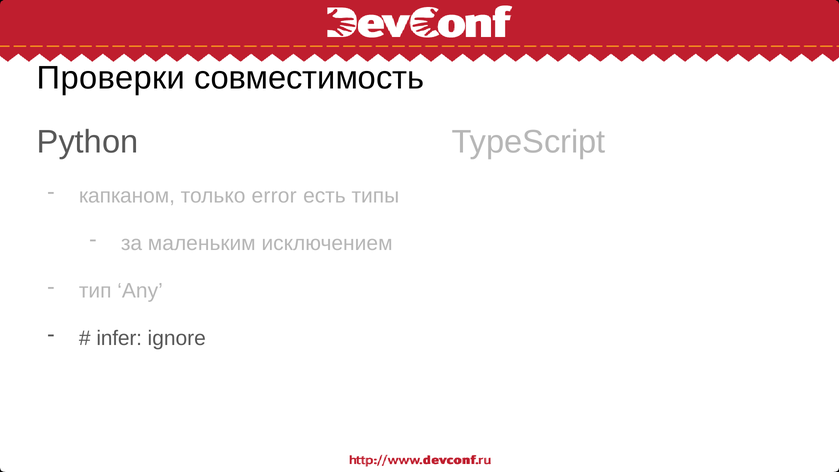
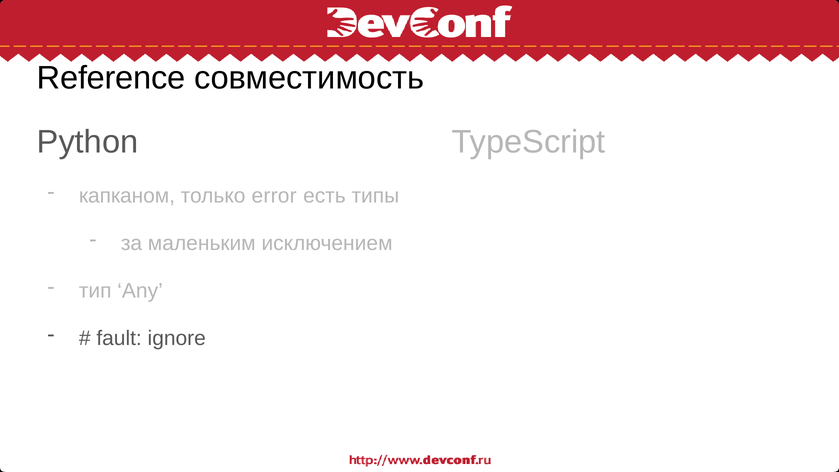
Проверки: Проверки -> Reference (111, 78)
infer: infer -> fault (119, 338)
